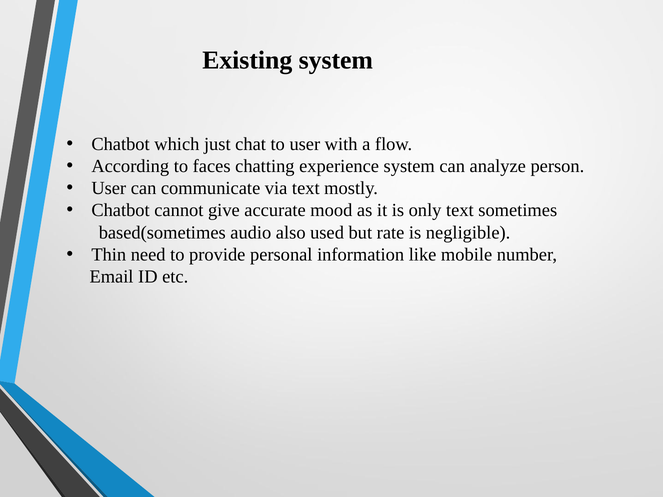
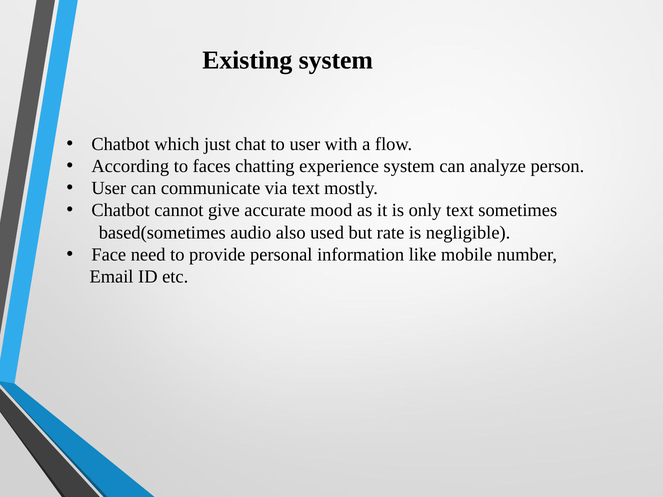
Thin: Thin -> Face (109, 255)
